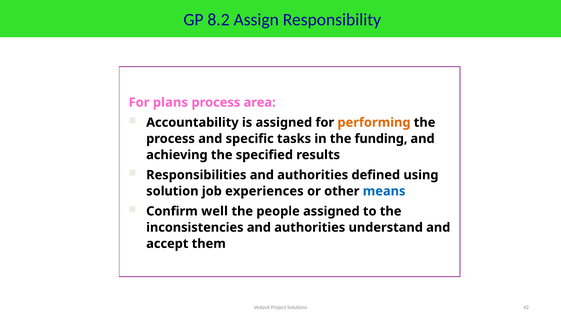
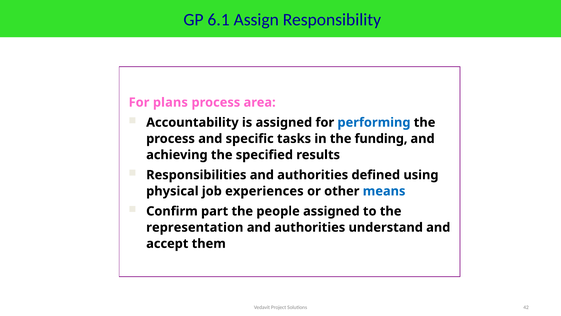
8.2: 8.2 -> 6.1 (219, 20)
performing colour: orange -> blue (374, 122)
solution: solution -> physical (172, 191)
well: well -> part (215, 211)
inconsistencies: inconsistencies -> representation (195, 227)
